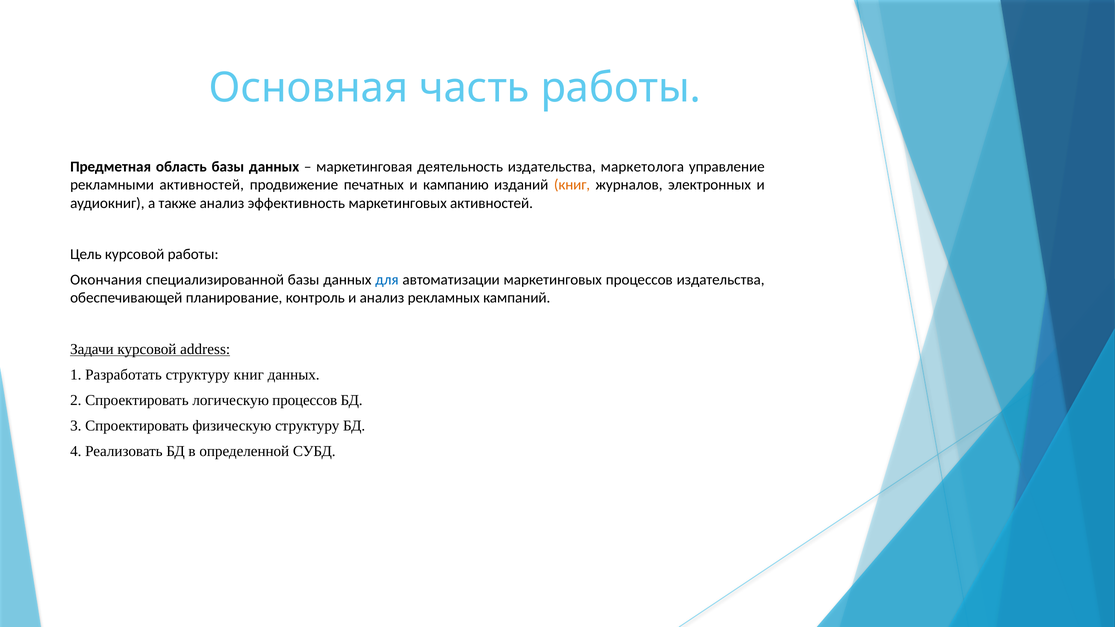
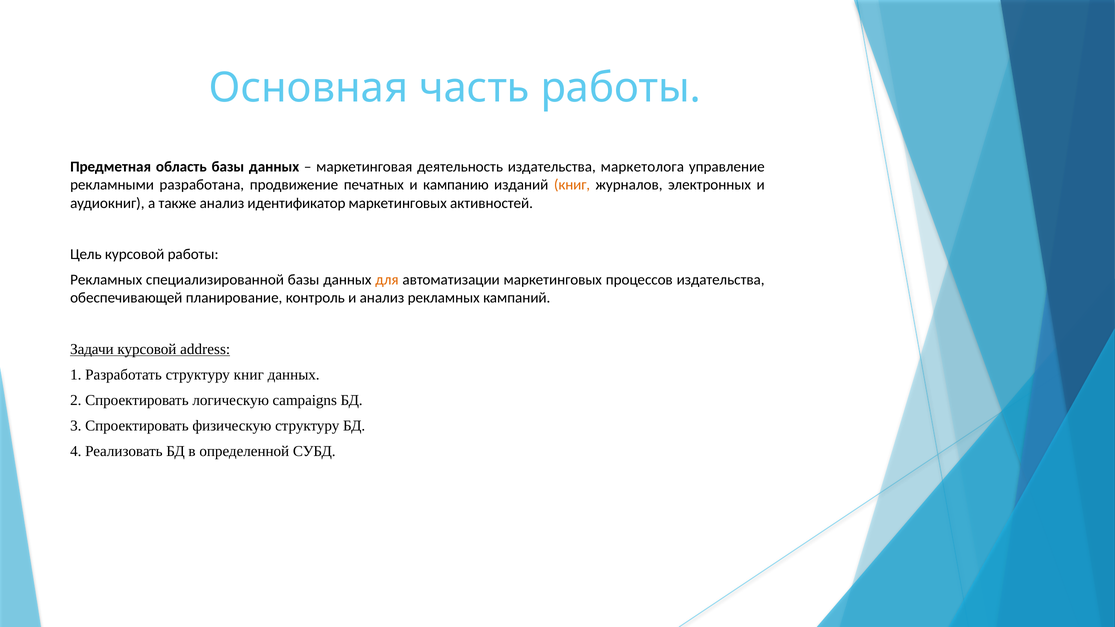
рекламными активностей: активностей -> разработана (202, 185)
эффективность: эффективность -> идентификатор (296, 203)
Окончания: Окончания -> Рекламных (106, 280)
для colour: blue -> orange (387, 280)
логическую процессов: процессов -> campaigns (305, 400)
